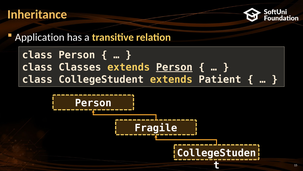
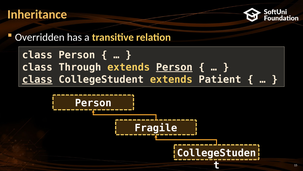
Application: Application -> Overridden (40, 37)
Classes: Classes -> Through (80, 67)
class underline: none -> present (37, 79)
